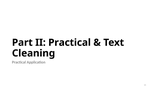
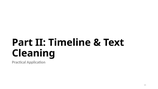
II Practical: Practical -> Timeline (70, 42)
